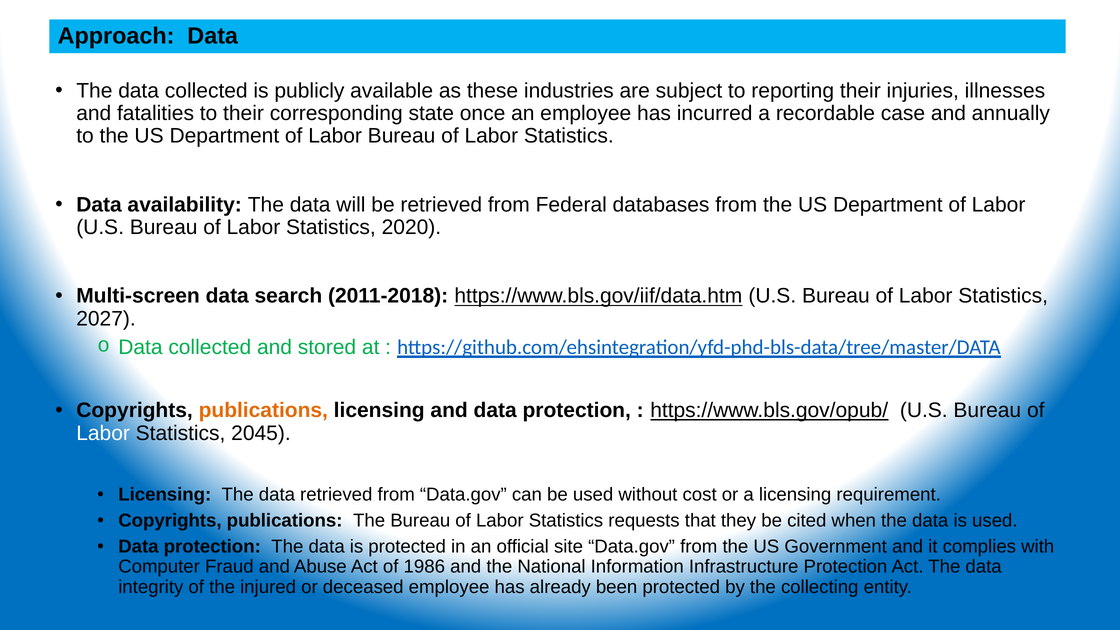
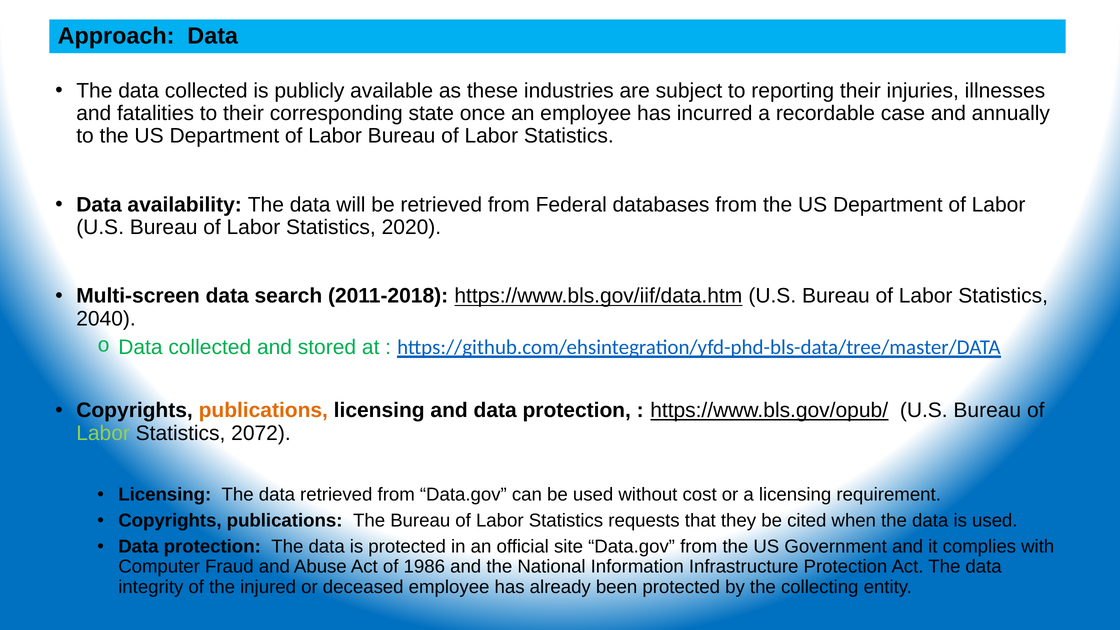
2027: 2027 -> 2040 (106, 319)
Labor colour: white -> light green (103, 433)
2045: 2045 -> 2072 (261, 433)
